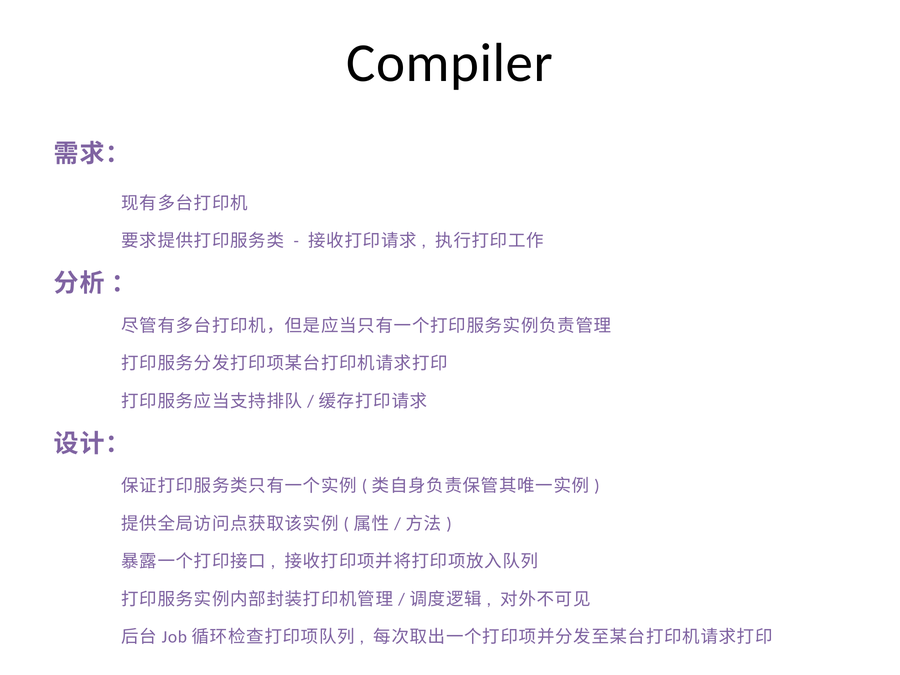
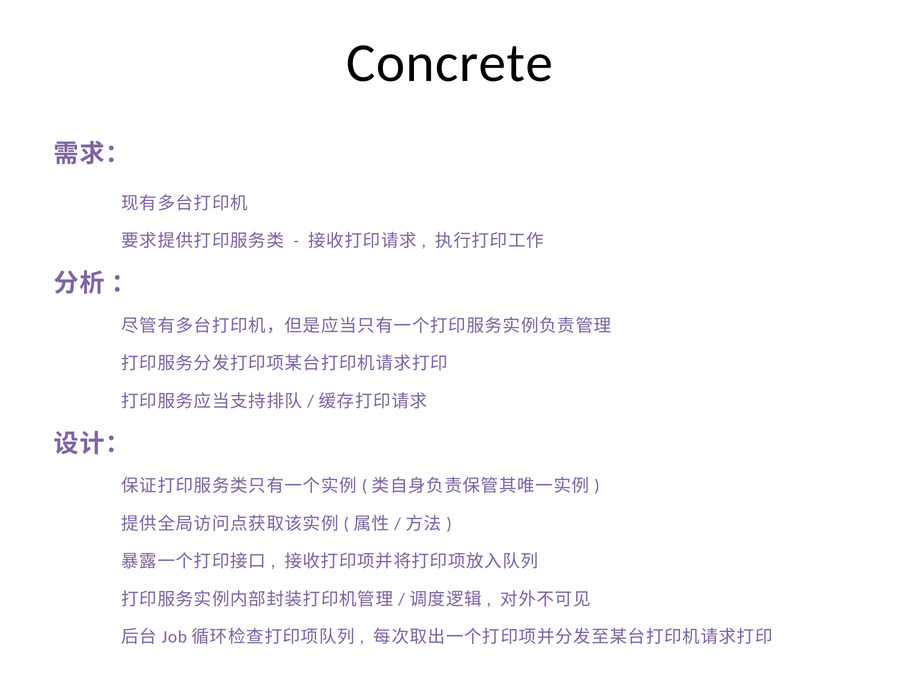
Compiler: Compiler -> Concrete (450, 63)
